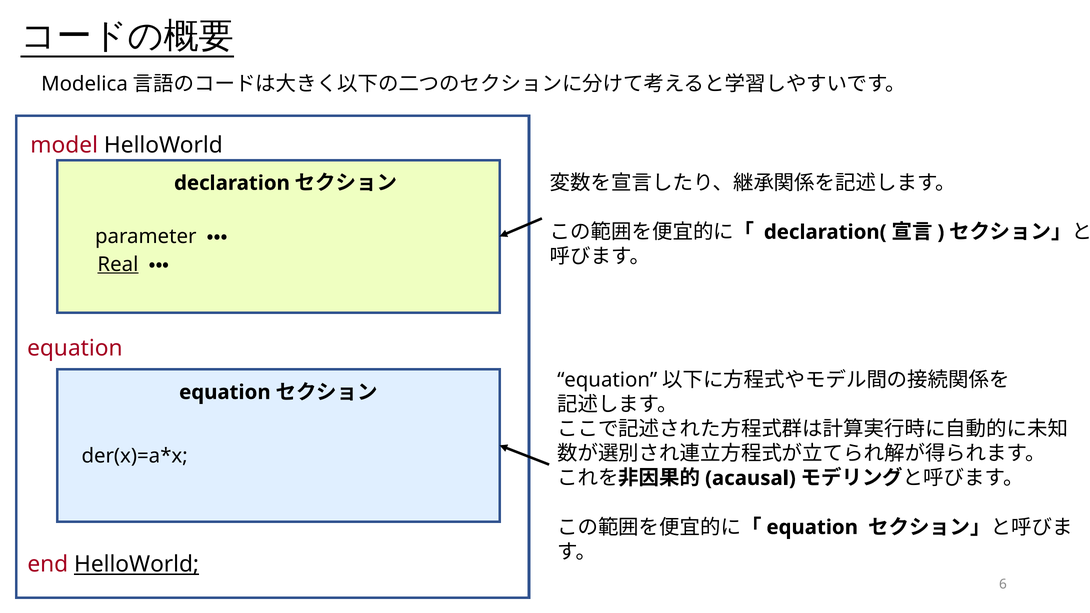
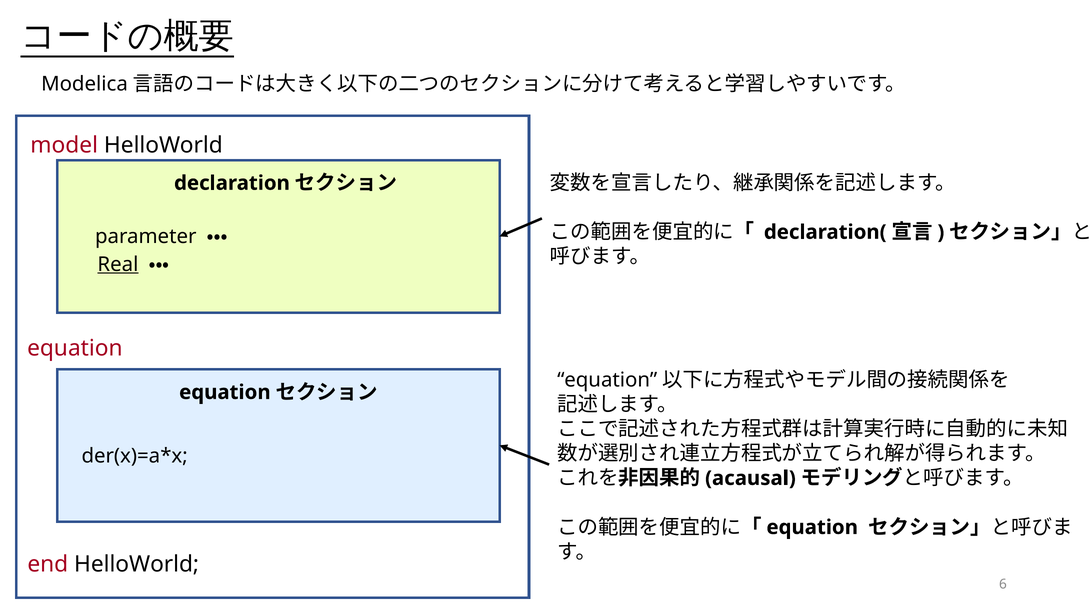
HelloWorld underline: present -> none (137, 564)
